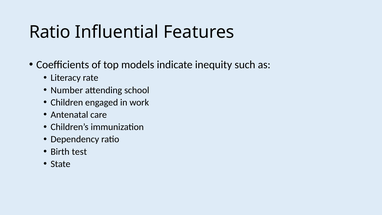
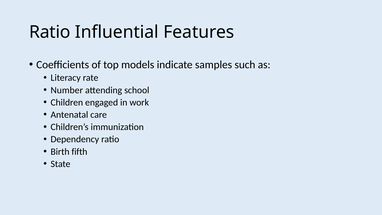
inequity: inequity -> samples (214, 65)
test: test -> fifth (79, 152)
